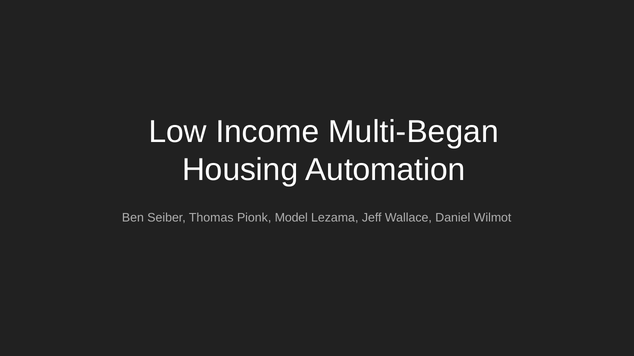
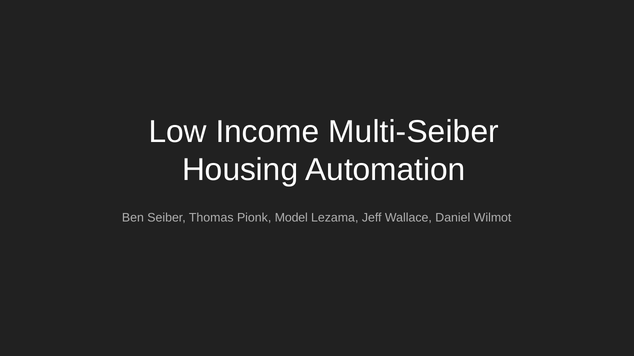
Multi-Began: Multi-Began -> Multi-Seiber (414, 132)
